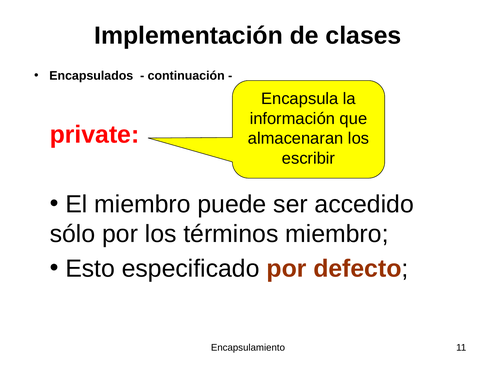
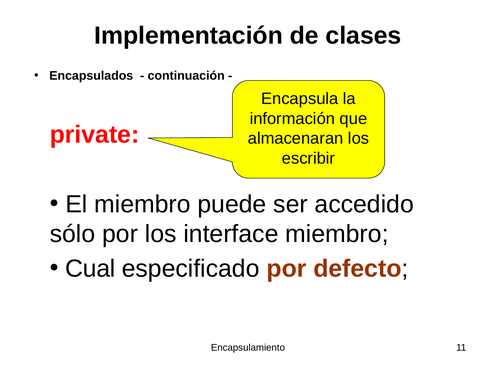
términos: términos -> interface (231, 234)
Esto: Esto -> Cual (90, 269)
